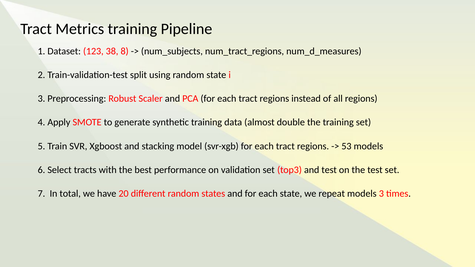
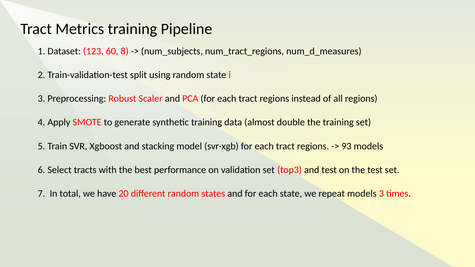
38: 38 -> 60 (112, 51)
53: 53 -> 93 (346, 146)
